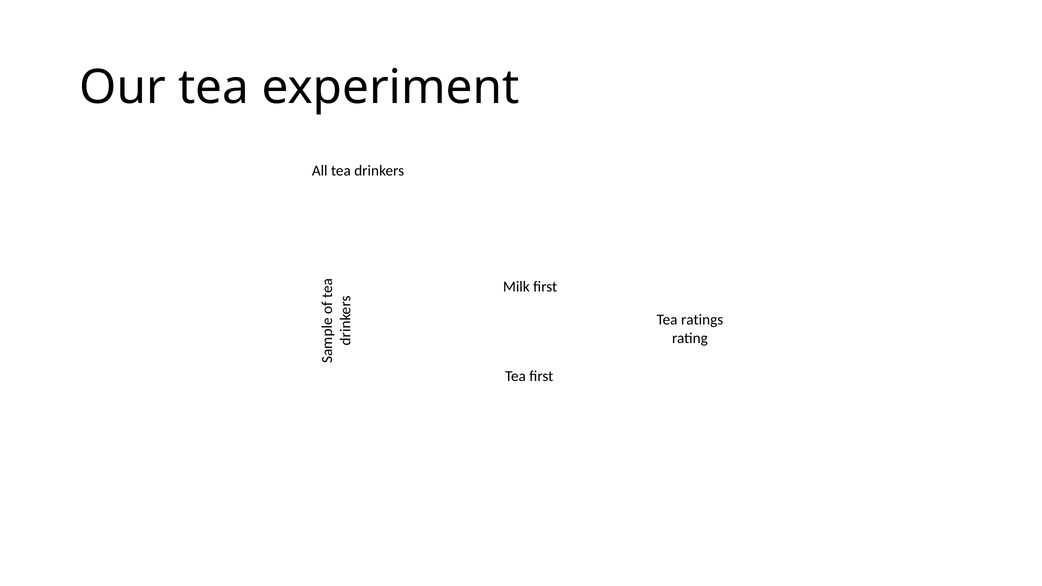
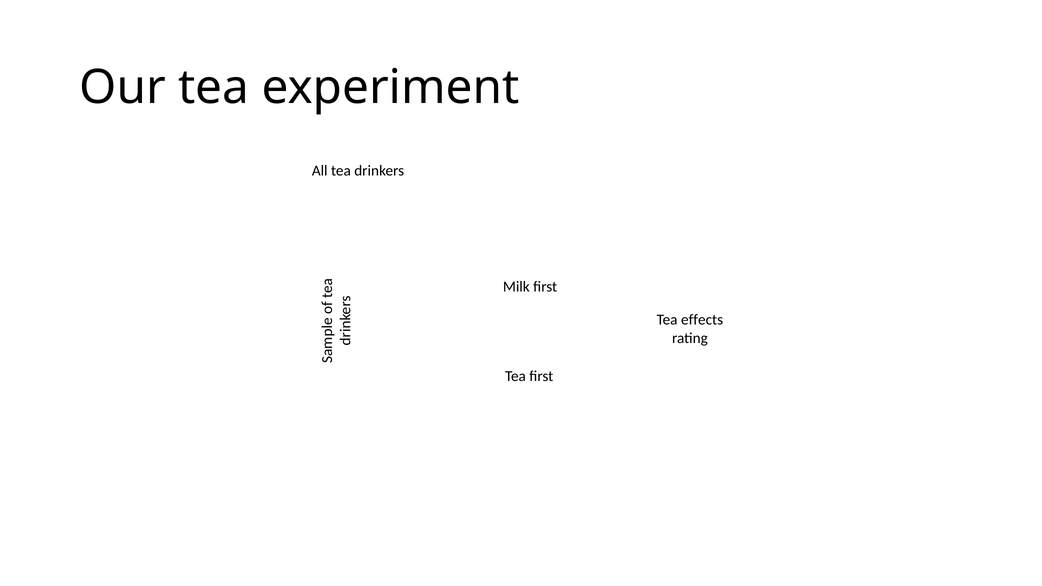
ratings: ratings -> effects (702, 320)
